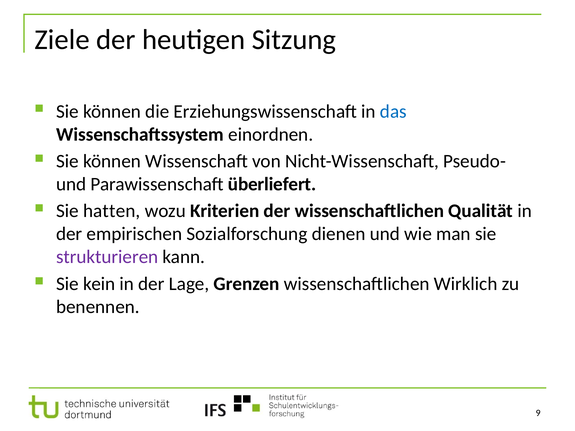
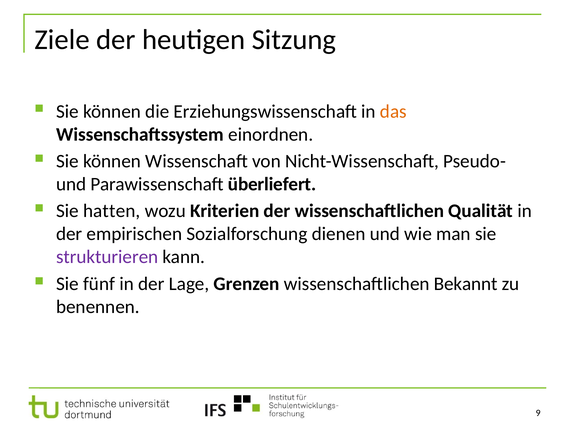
das colour: blue -> orange (393, 111)
kein: kein -> fünf (99, 284)
Wirklich: Wirklich -> Bekannt (466, 284)
